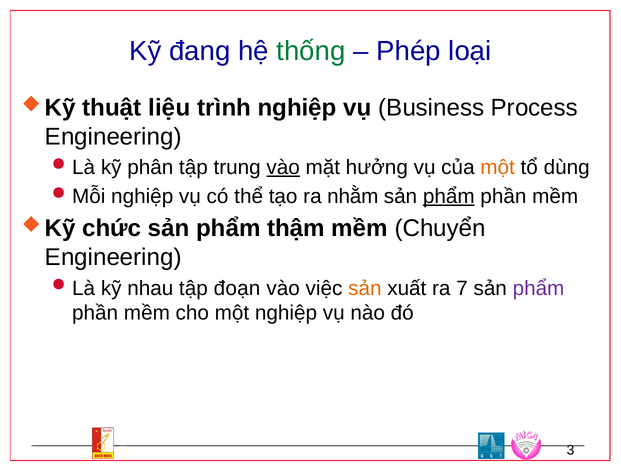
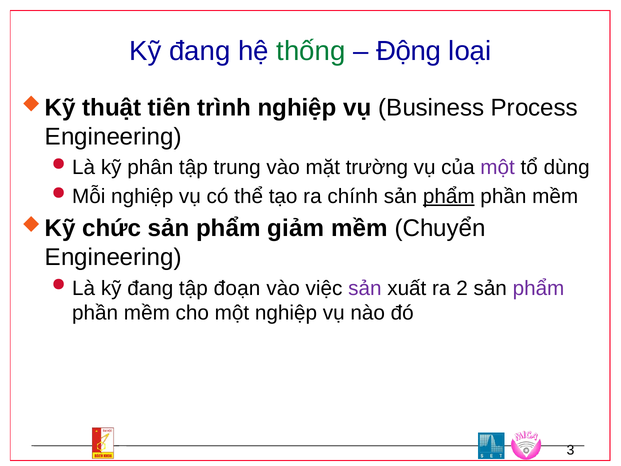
Phép: Phép -> Động (409, 51)
liệu: liệu -> tiên (169, 108)
vào underline: present -> none (283, 167)
hưởng: hưởng -> trường (377, 167)
một colour: orange -> purple (498, 167)
nhằm: nhằm -> chính (353, 196)
thậm: thậm -> giảm (296, 228)
Là kỹ nhau: nhau -> đang (150, 288)
sản colour: orange -> purple (365, 288)
7: 7 -> 2 (462, 288)
